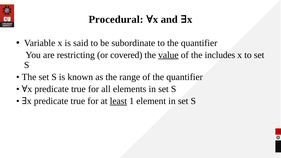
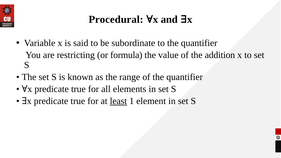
covered: covered -> formula (126, 55)
value underline: present -> none (168, 55)
includes: includes -> addition (220, 55)
